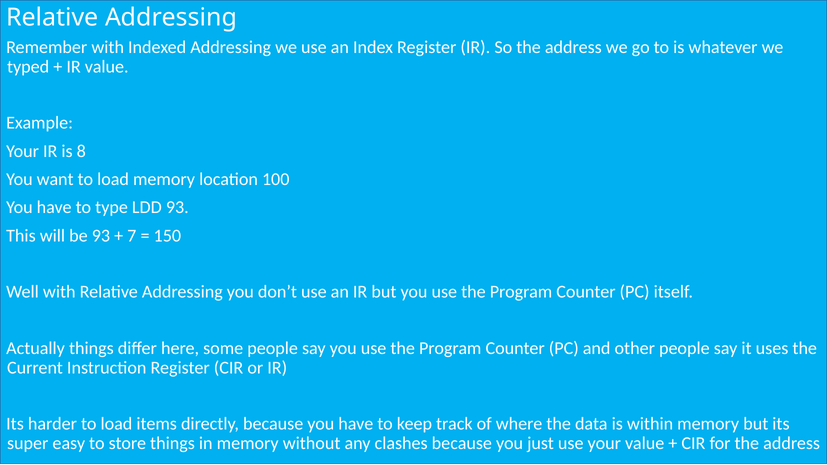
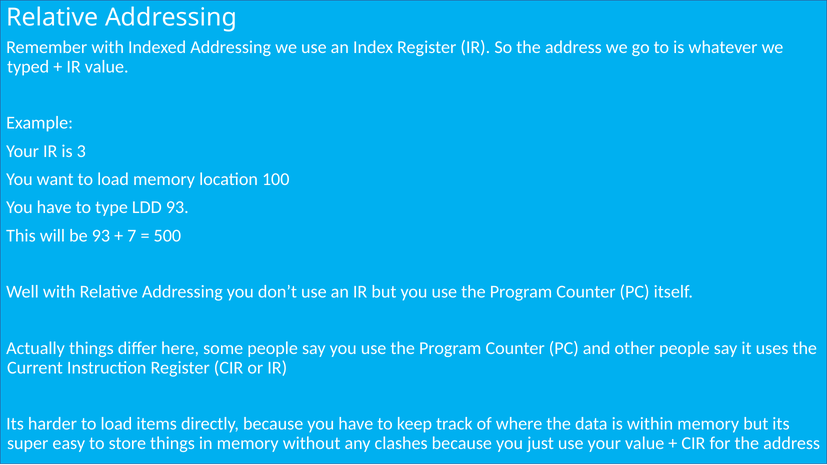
8: 8 -> 3 (81, 151)
150: 150 -> 500 (167, 236)
